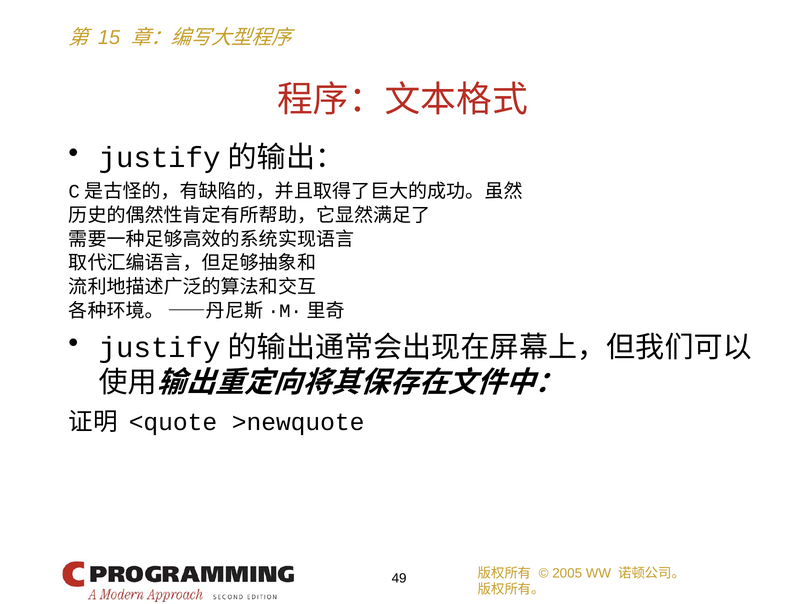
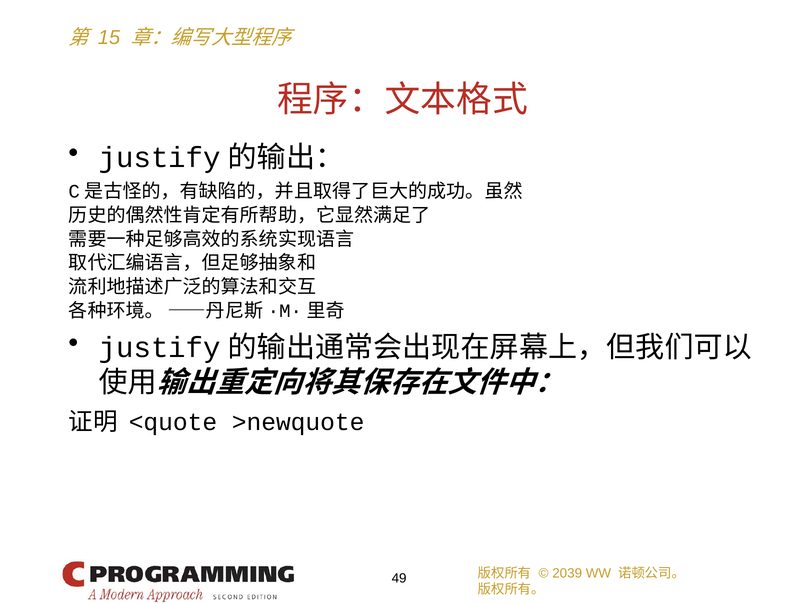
2005: 2005 -> 2039 (567, 573)
